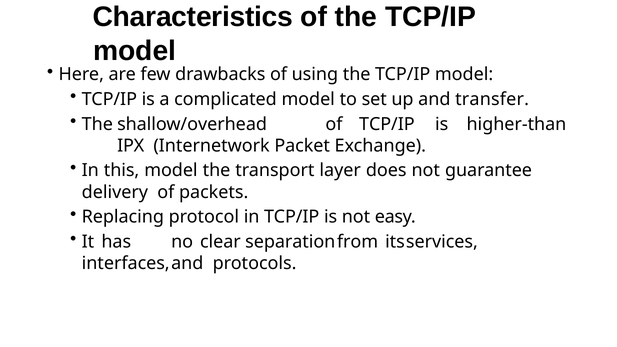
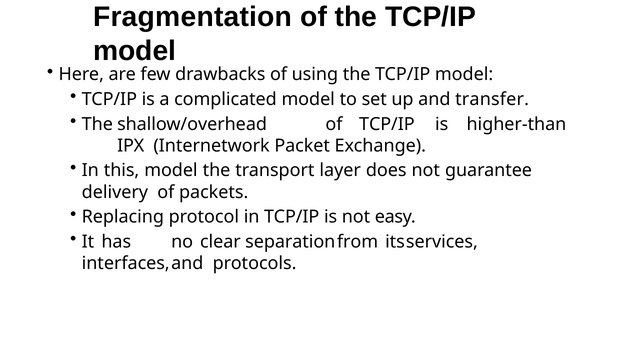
Characteristics: Characteristics -> Fragmentation (193, 17)
